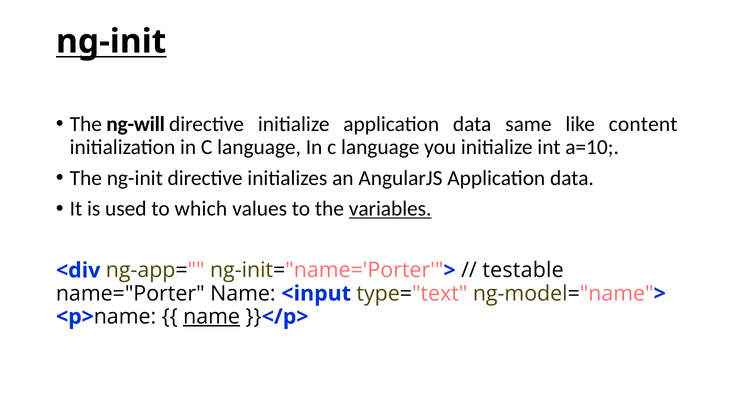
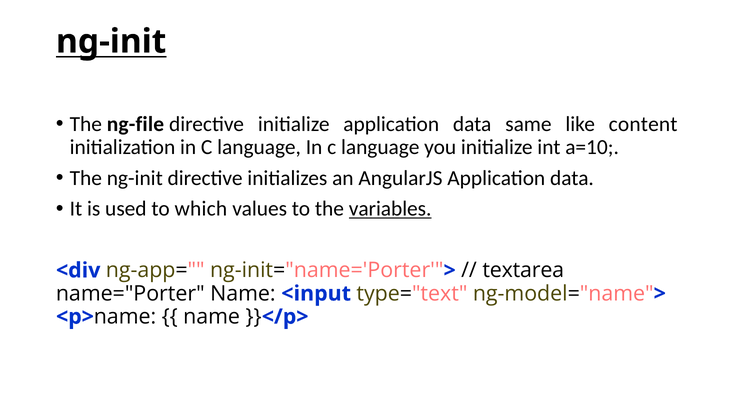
ng-will: ng-will -> ng-file (135, 124)
testable: testable -> textarea (523, 270)
name underline: present -> none (212, 317)
